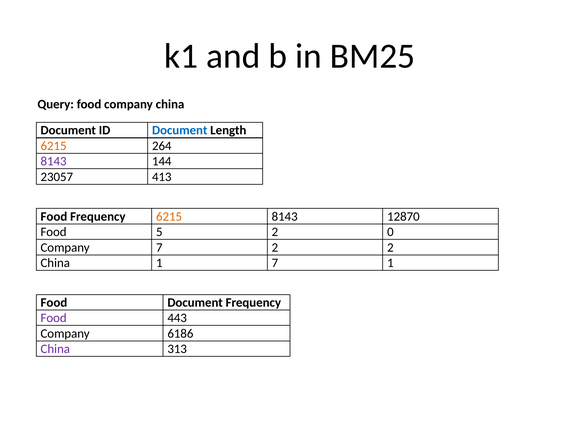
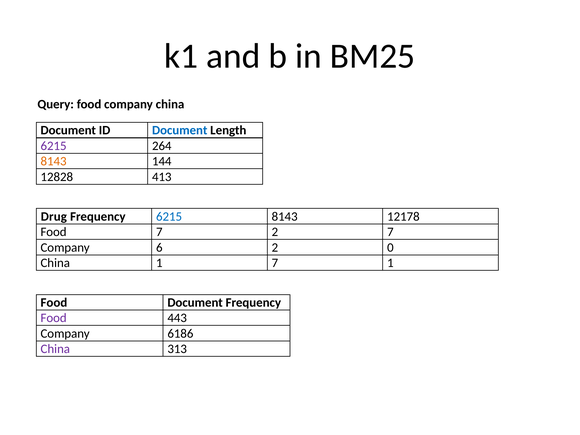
6215 colour: orange -> purple (54, 146)
8143 colour: purple -> orange (54, 161)
23057: 23057 -> 12828 (57, 177)
Food: Food -> Drug (54, 216)
6215 colour: orange -> blue (169, 216)
12870: 12870 -> 12178 (403, 216)
Food 5: 5 -> 7 (159, 232)
2 0: 0 -> 7 (390, 232)
Company 7: 7 -> 6 (159, 247)
2 2: 2 -> 0 (390, 247)
